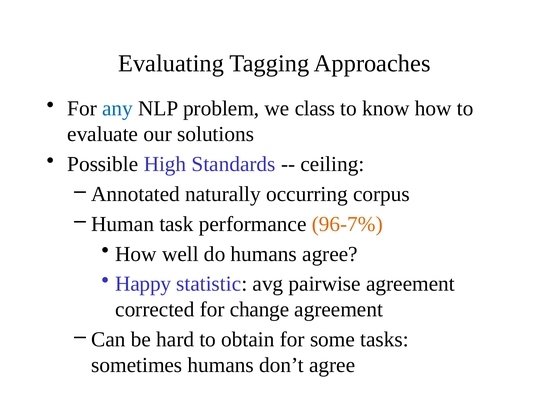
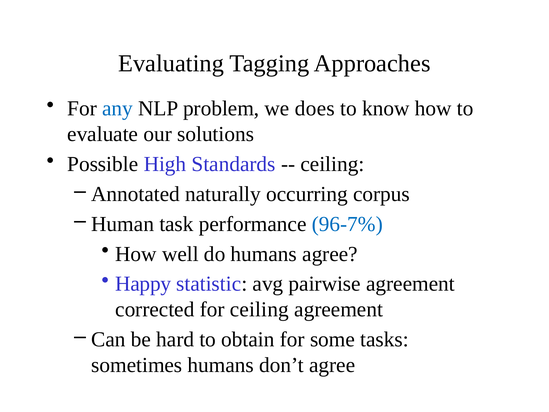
class: class -> does (315, 109)
96-7% colour: orange -> blue (347, 224)
for change: change -> ceiling (259, 309)
